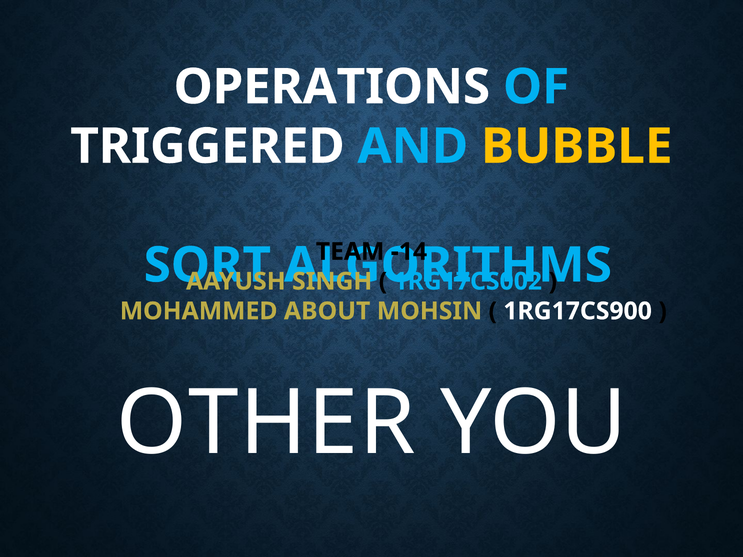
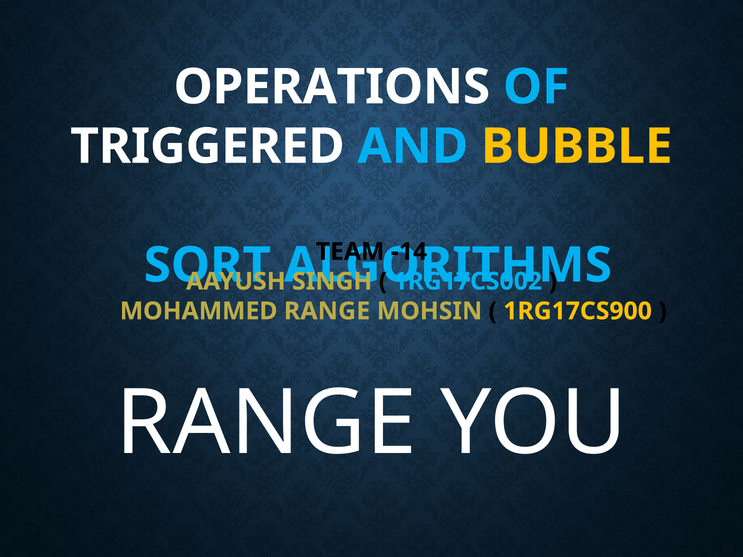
MOHAMMED ABOUT: ABOUT -> RANGE (327, 311)
1RG17CS900 colour: white -> yellow (578, 311)
OTHER: OTHER -> RANGE (266, 424)
